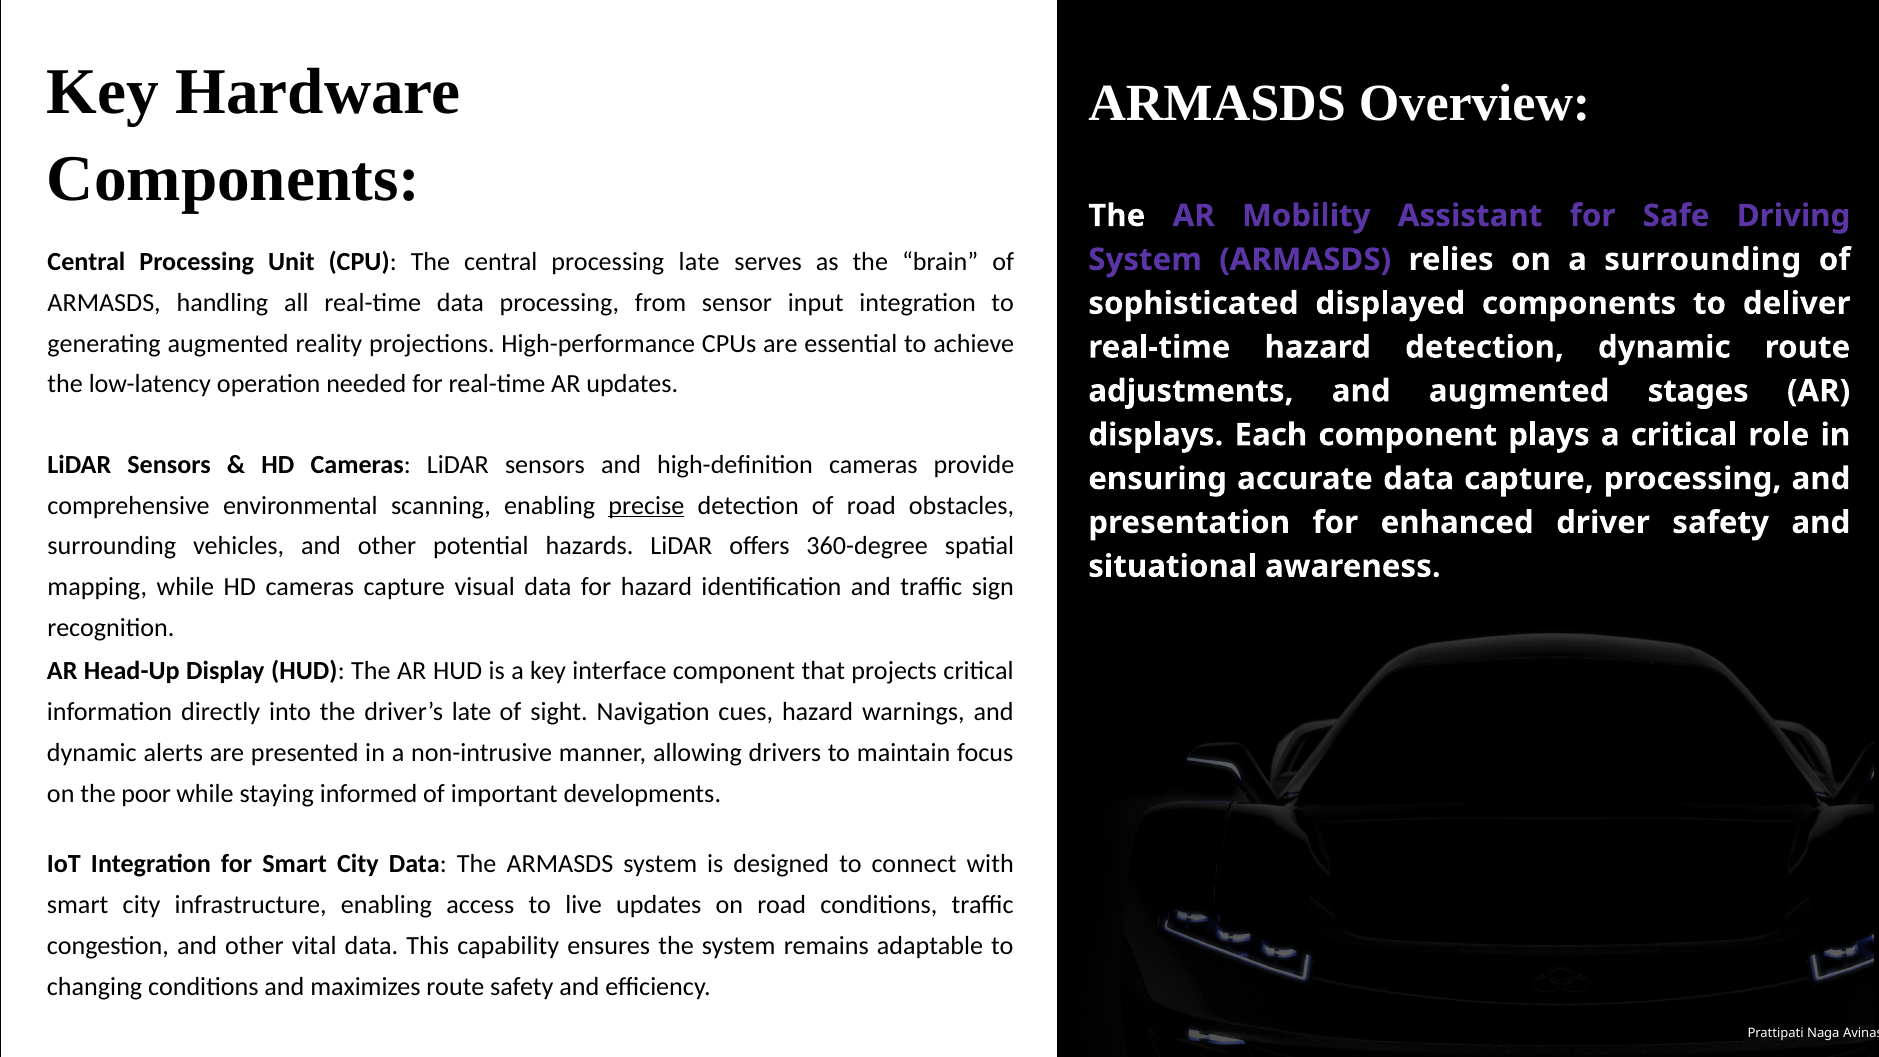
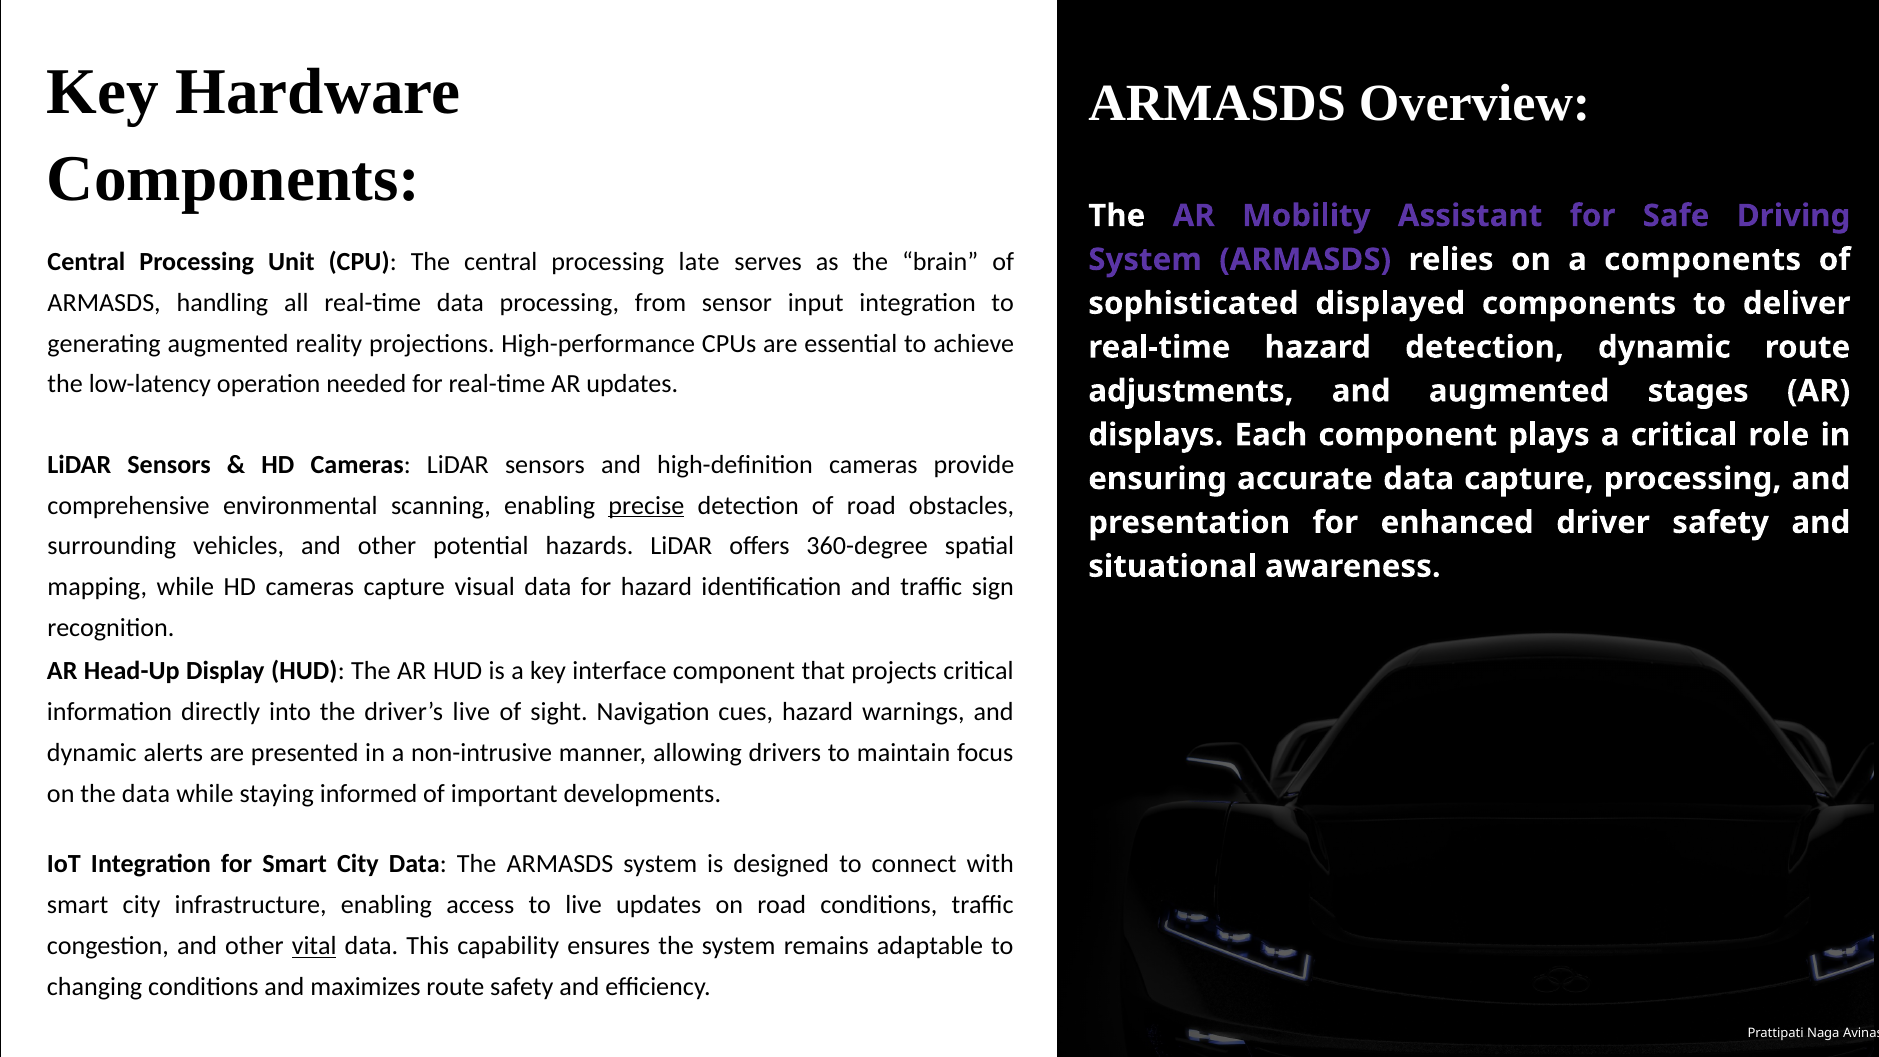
a surrounding: surrounding -> components (1703, 260)
driver’s late: late -> live (471, 712)
the poor: poor -> data (146, 794)
vital underline: none -> present (314, 946)
